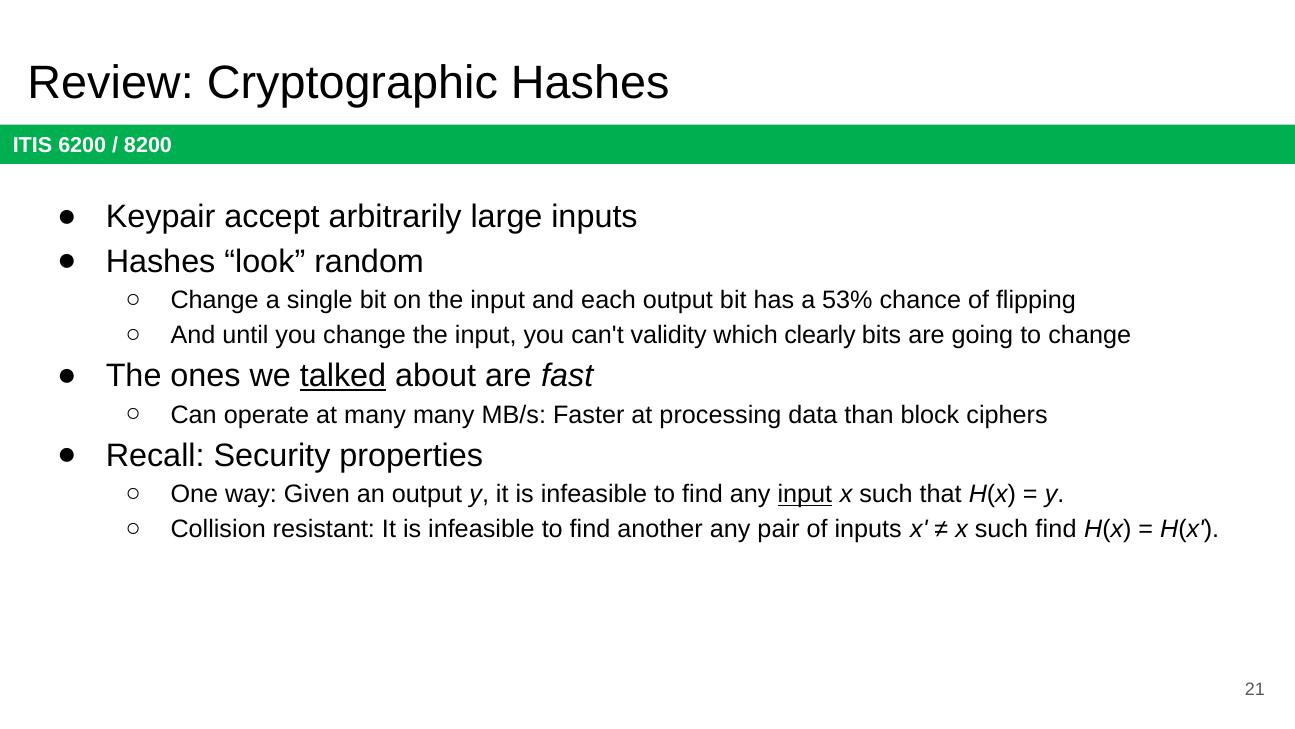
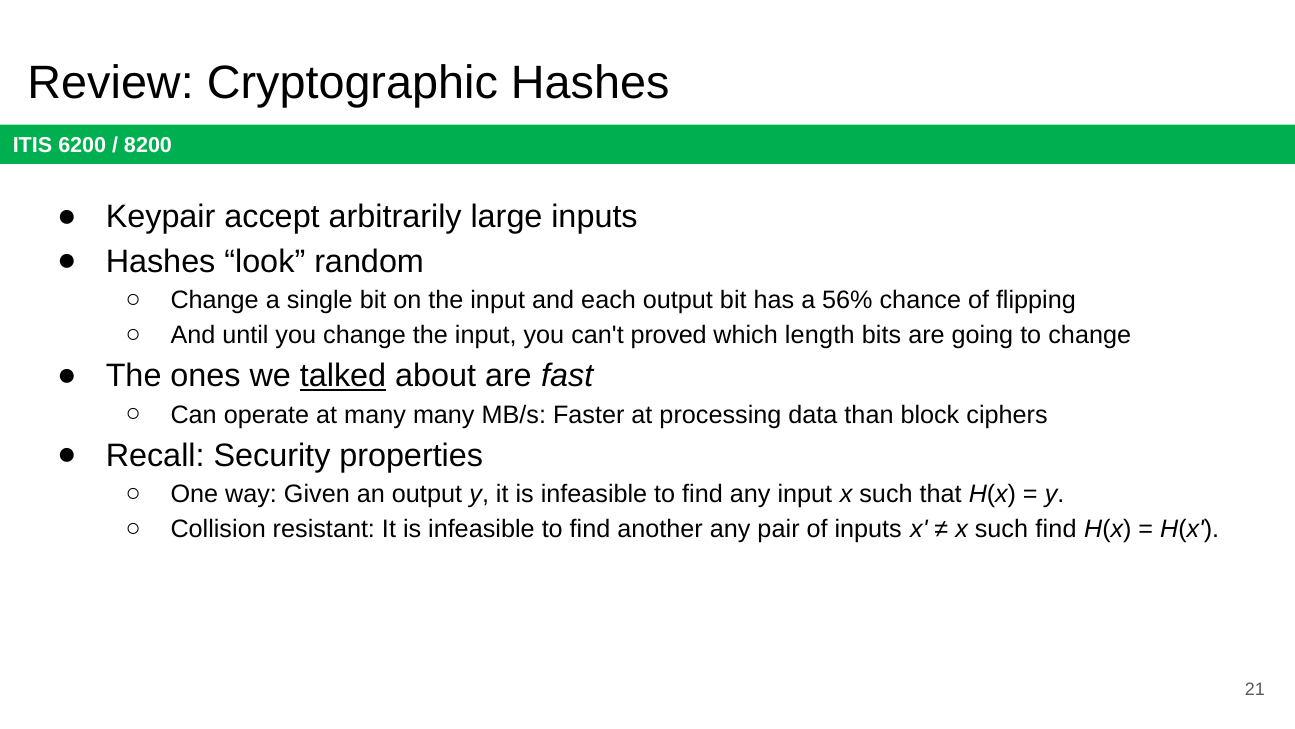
53%: 53% -> 56% (847, 300)
validity: validity -> proved (669, 335)
clearly: clearly -> length (820, 335)
input underline: present -> none (805, 494)
